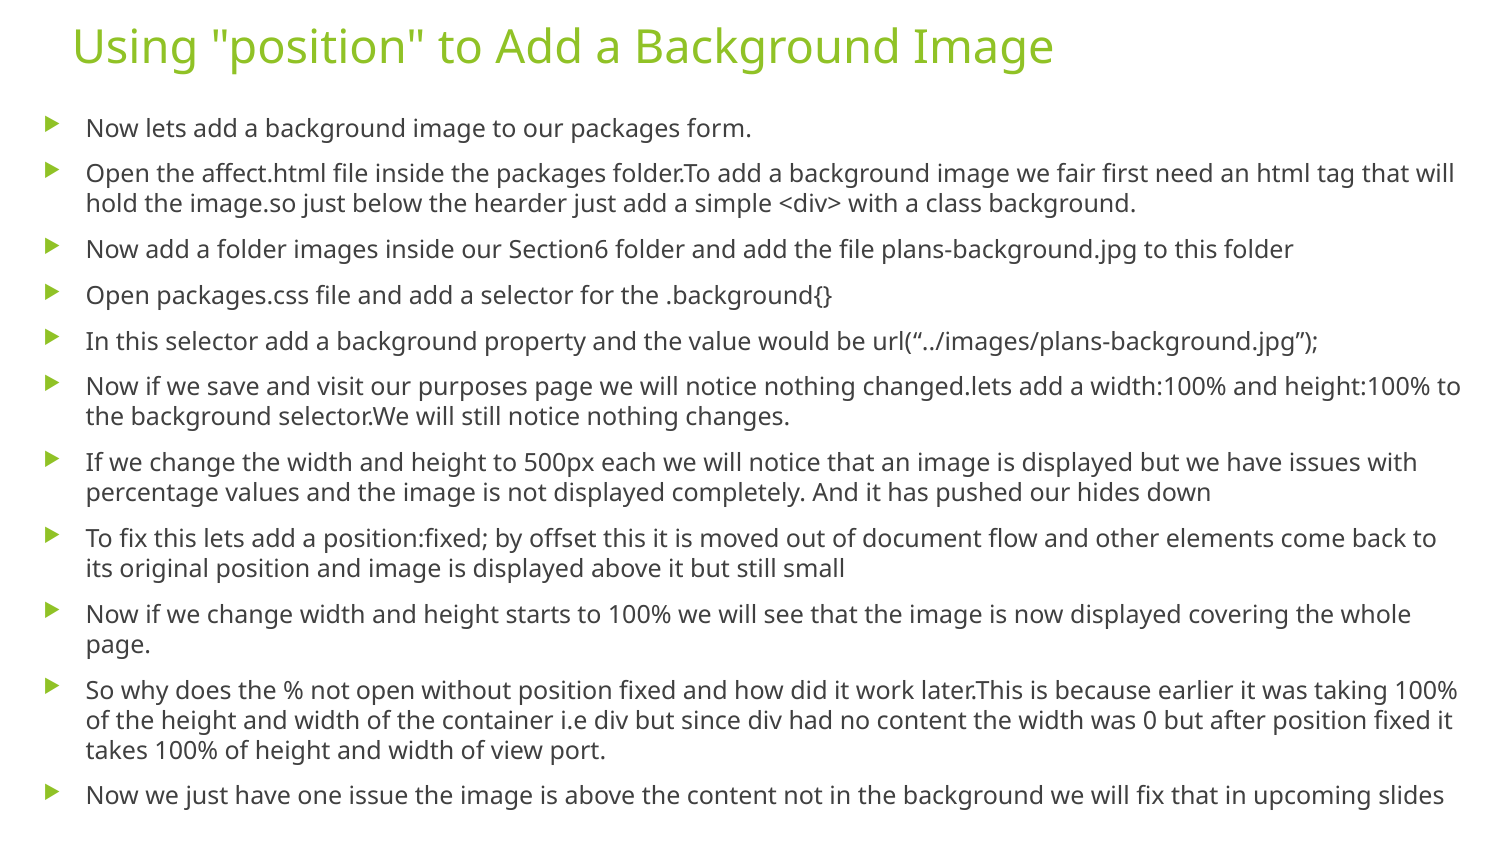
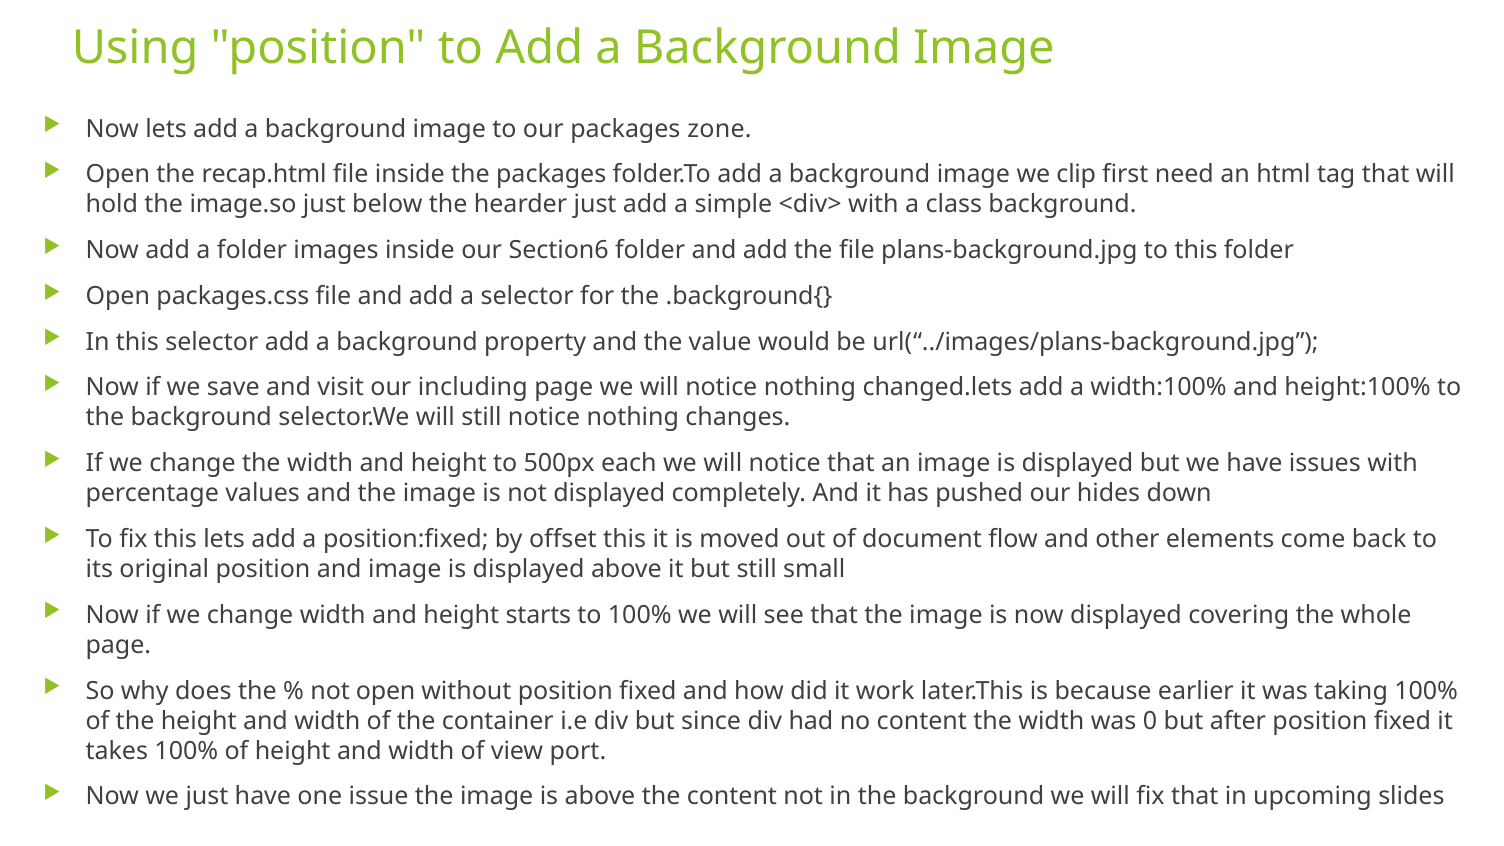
form: form -> zone (720, 129)
affect.html: affect.html -> recap.html (264, 175)
fair: fair -> clip (1076, 175)
purposes: purposes -> including (473, 388)
